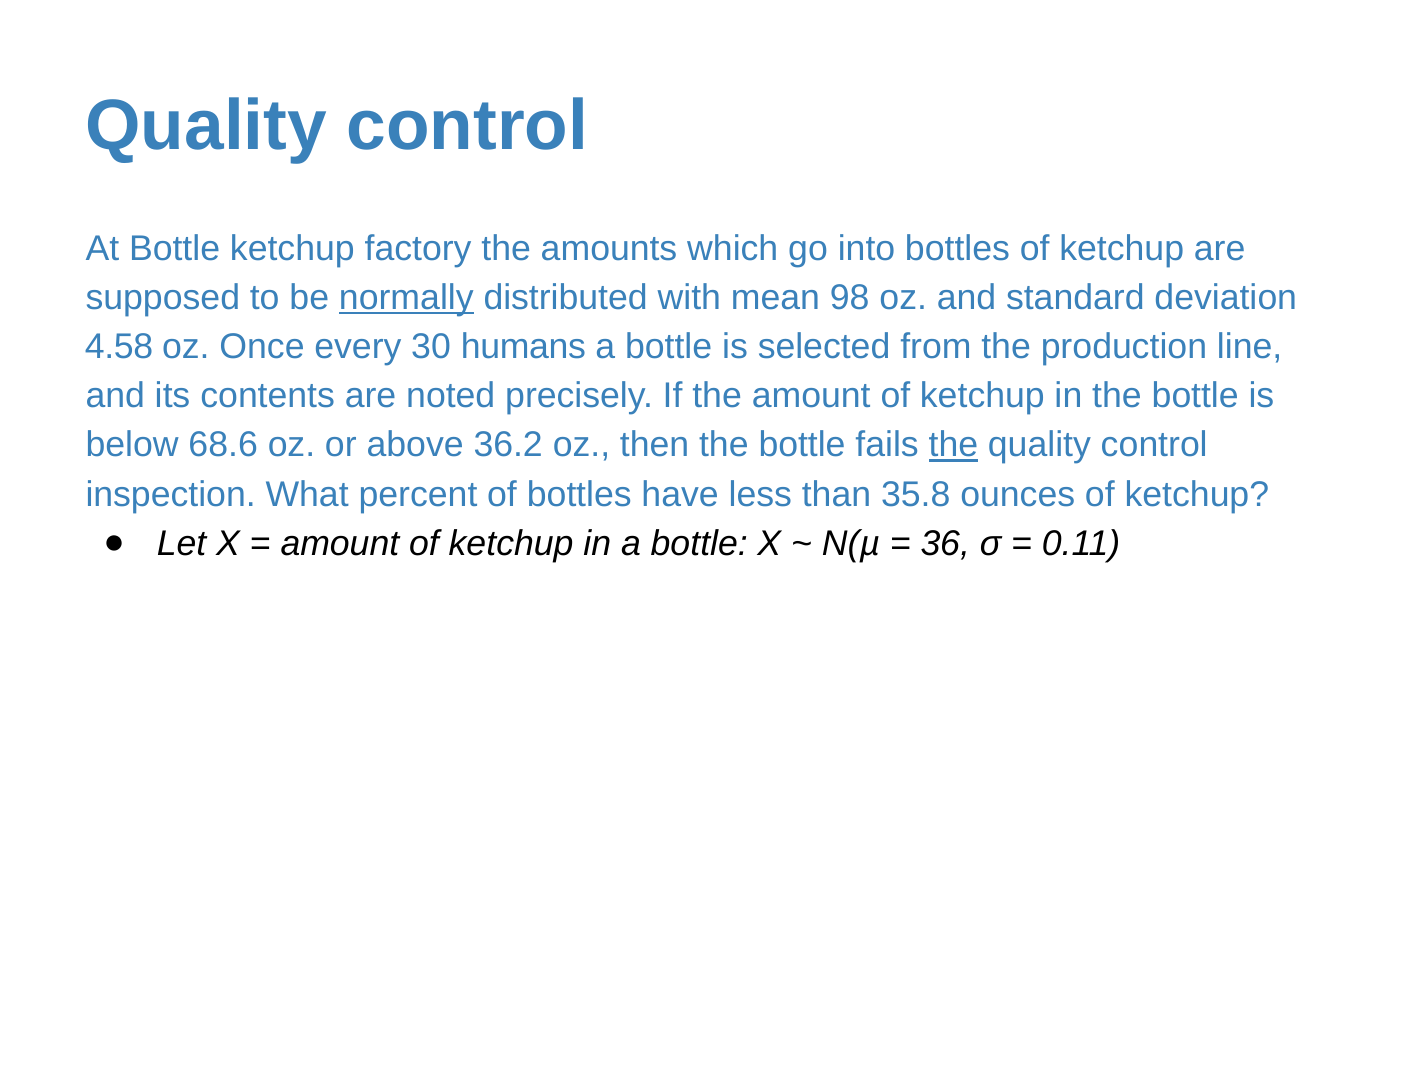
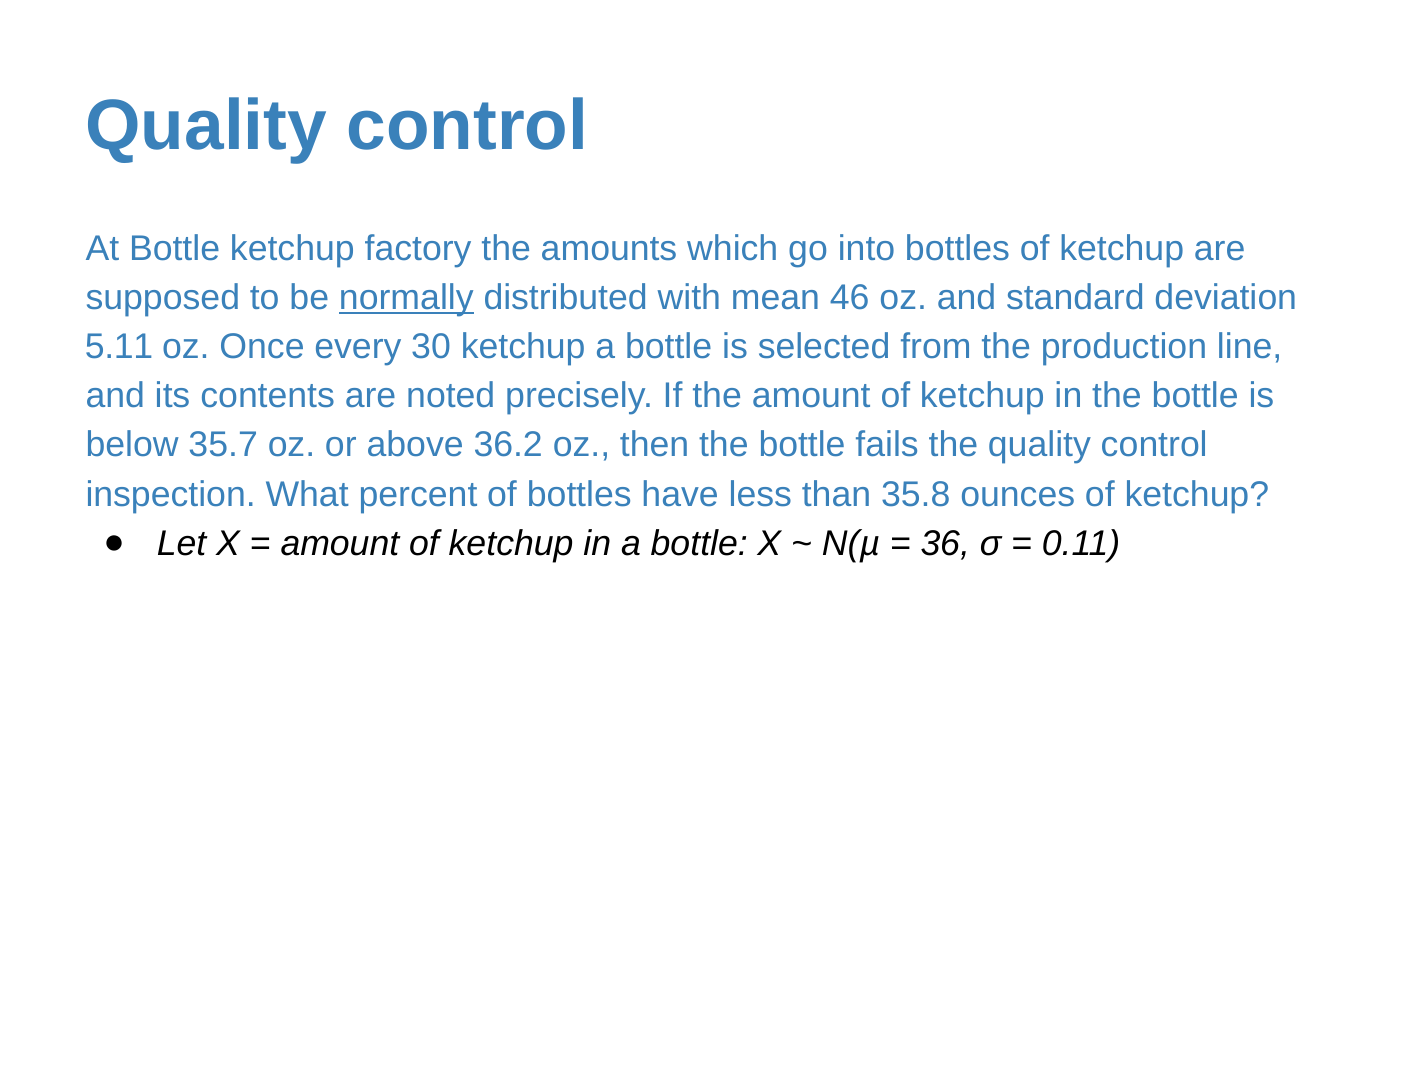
98: 98 -> 46 (850, 297)
4.58: 4.58 -> 5.11 (119, 347)
30 humans: humans -> ketchup (523, 347)
68.6: 68.6 -> 35.7 (223, 445)
the underline: present -> none (953, 445)
